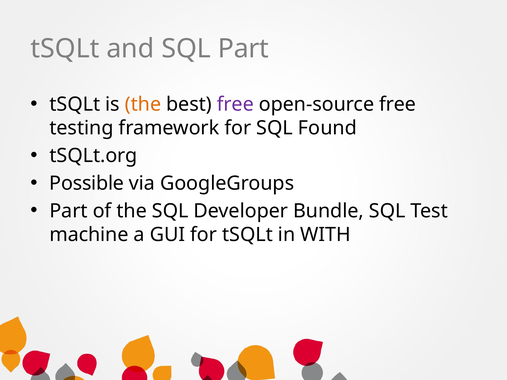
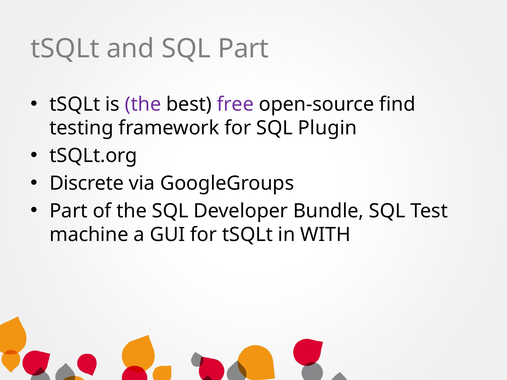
the colour: orange -> purple (143, 104)
open-source free: free -> find (397, 104)
Found: Found -> Plugin (328, 128)
Possible: Possible -> Discrete (87, 183)
